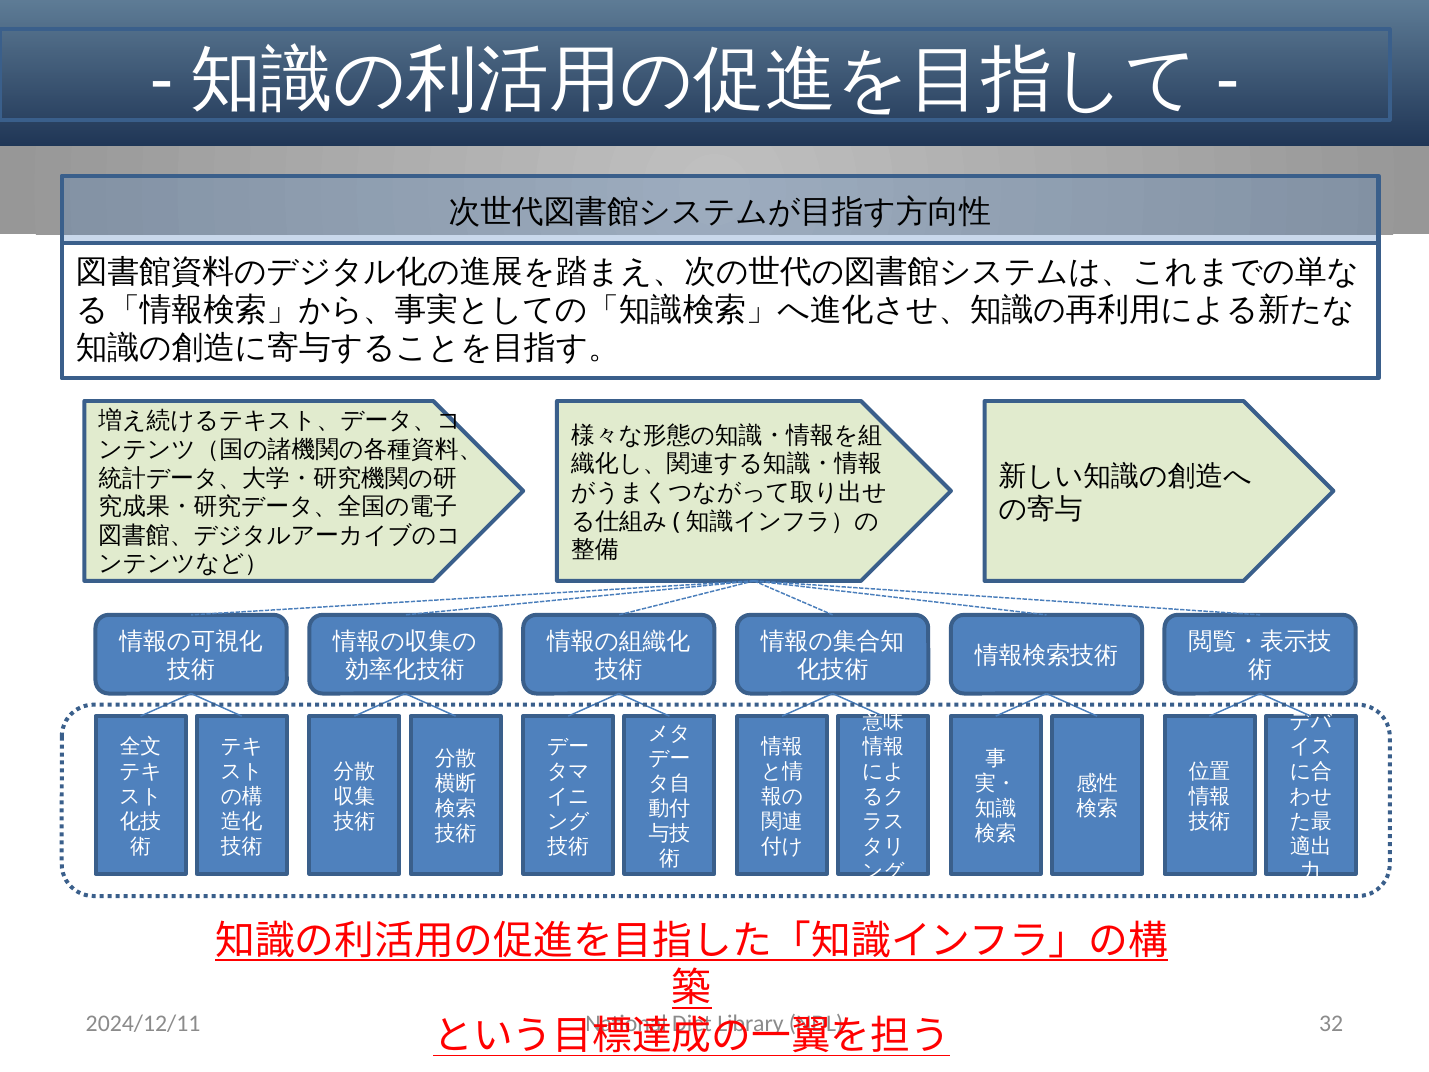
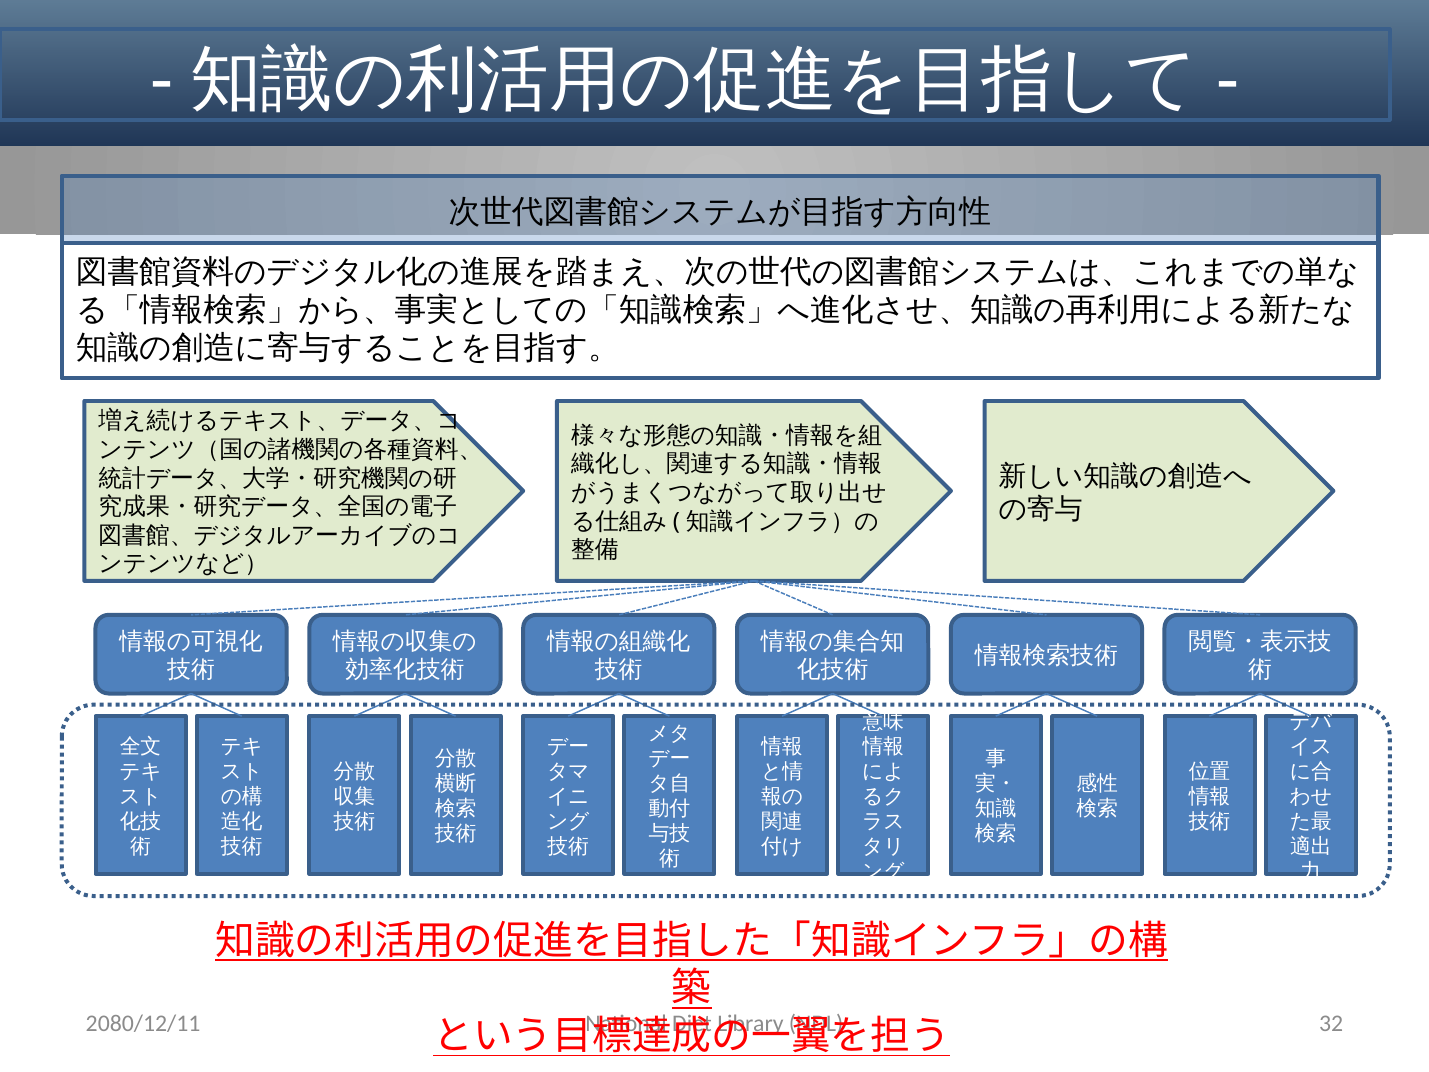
2024/12/11: 2024/12/11 -> 2080/12/11 (143, 1024)
